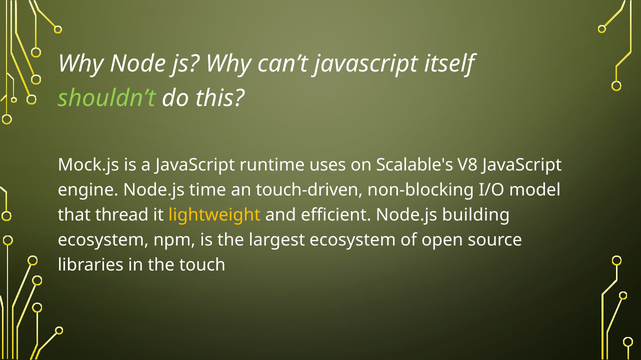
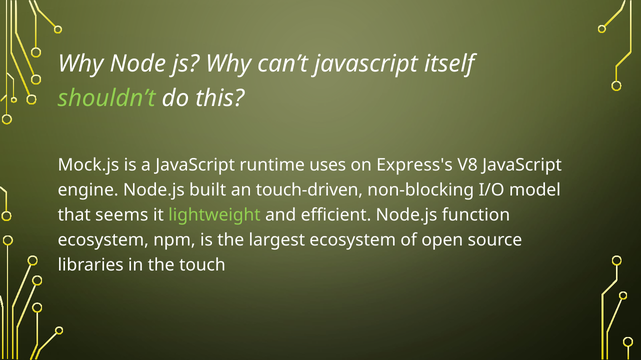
Scalable's: Scalable's -> Express's (415, 165)
time: time -> built (208, 190)
thread: thread -> seems (122, 216)
lightweight colour: yellow -> light green (214, 216)
building: building -> function (476, 216)
